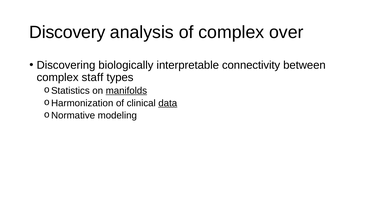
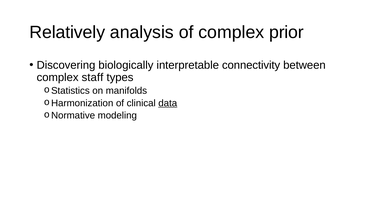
Discovery: Discovery -> Relatively (67, 32)
over: over -> prior (286, 32)
manifolds underline: present -> none (126, 91)
